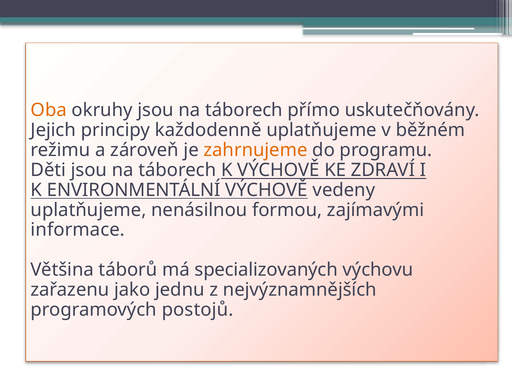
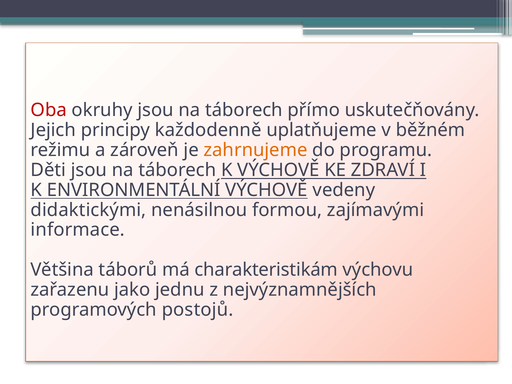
Oba colour: orange -> red (49, 110)
uplatňujeme: uplatňujeme -> didaktickými (88, 210)
specializovaných: specializovaných -> charakteristikám (266, 270)
